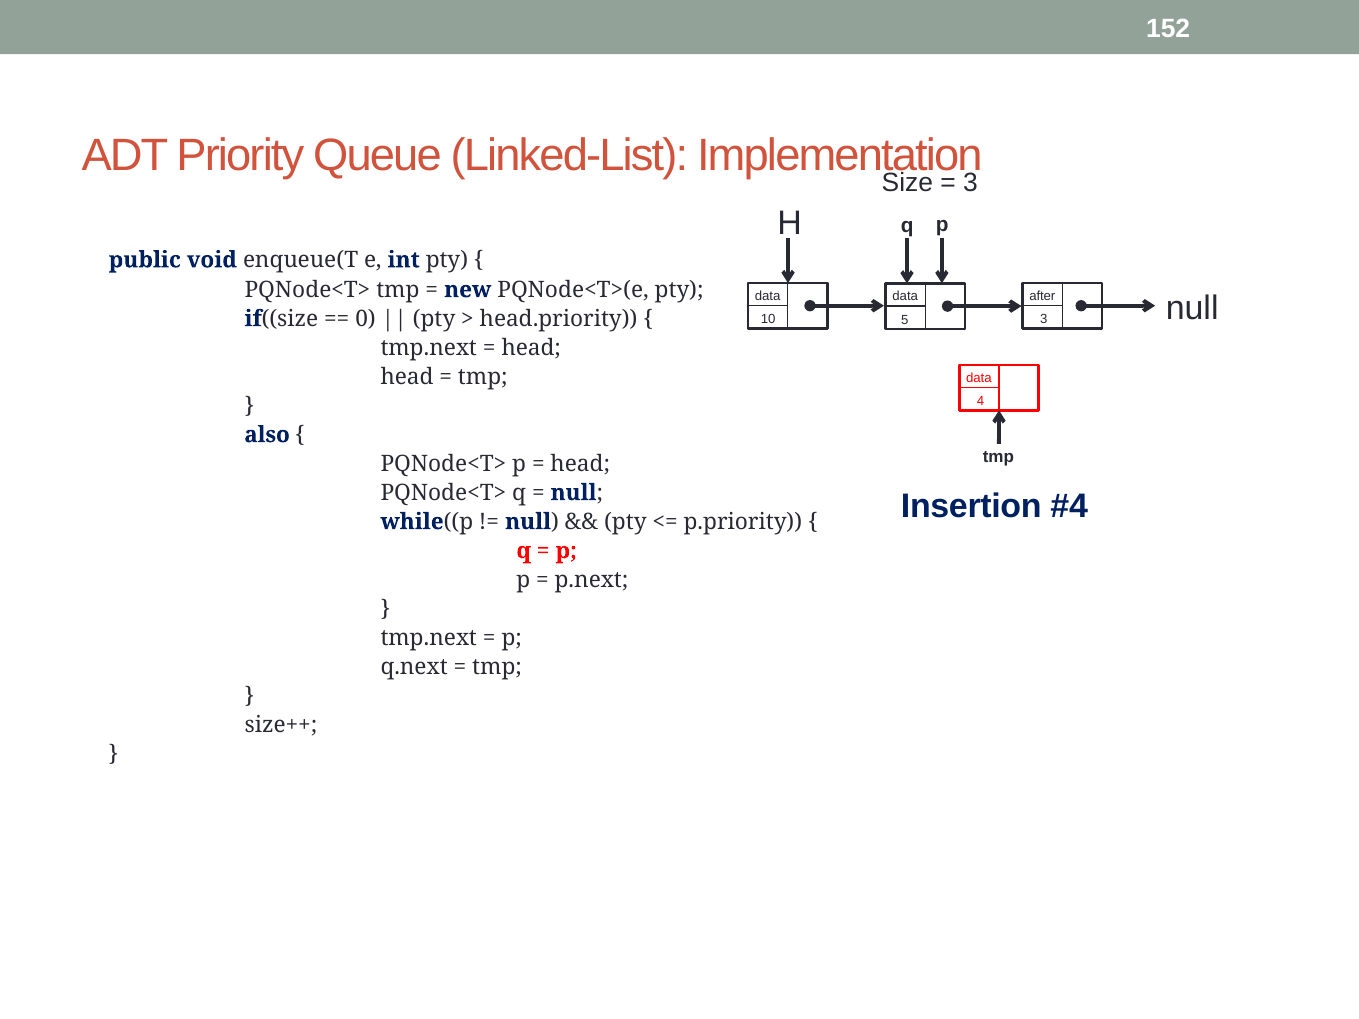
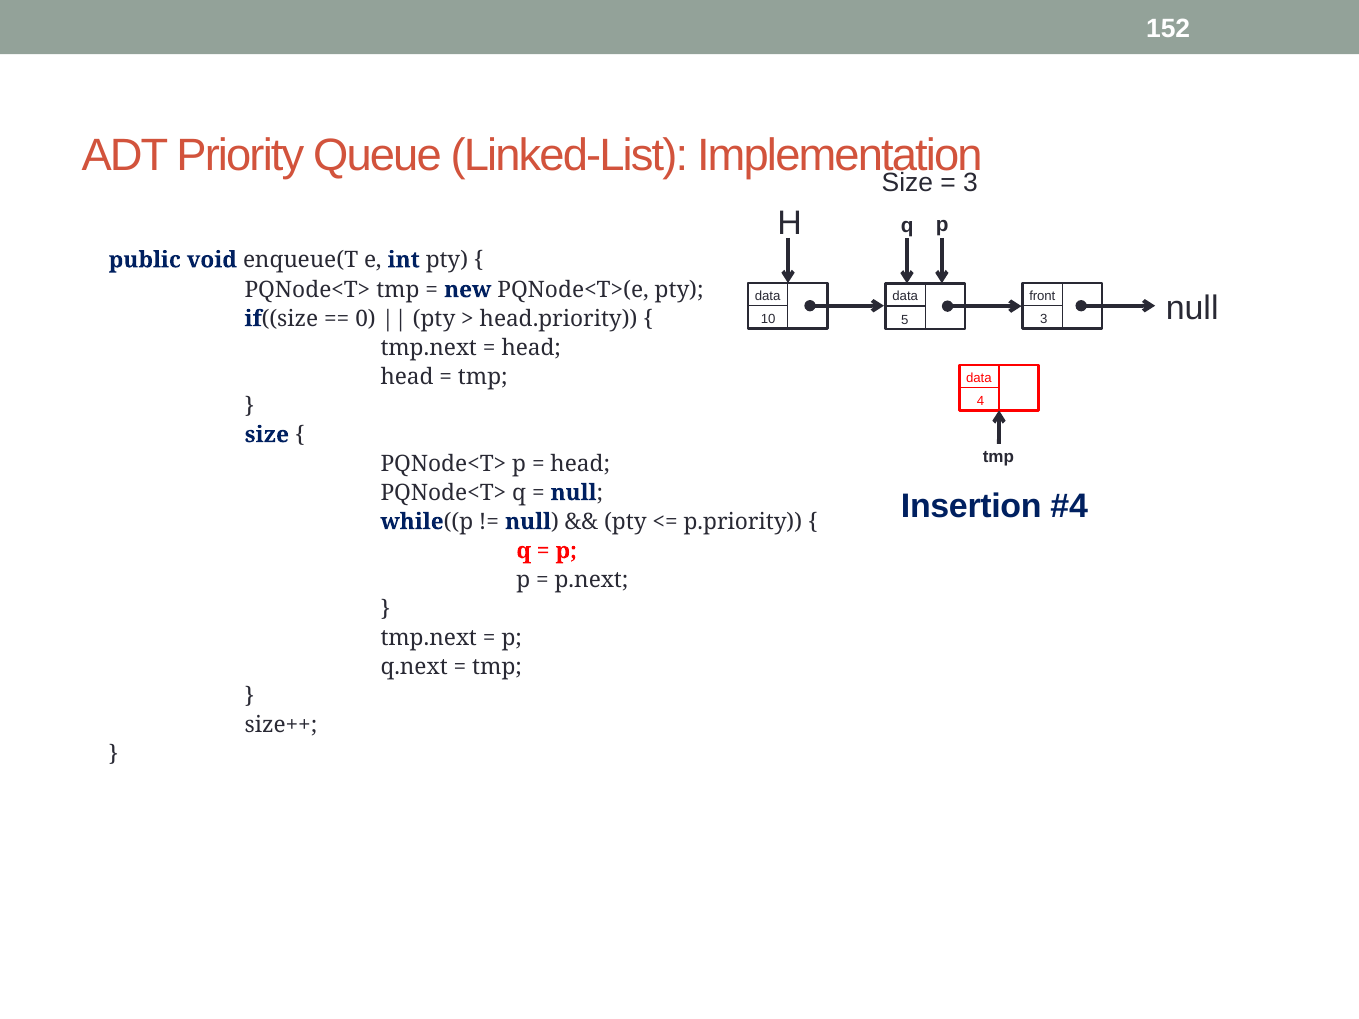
after: after -> front (1042, 296)
also: also -> size (267, 435)
